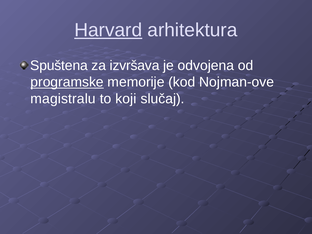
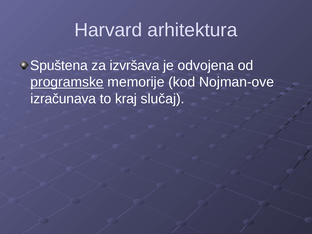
Harvard underline: present -> none (108, 30)
magistralu: magistralu -> izračunava (63, 99)
koji: koji -> kraj (126, 99)
